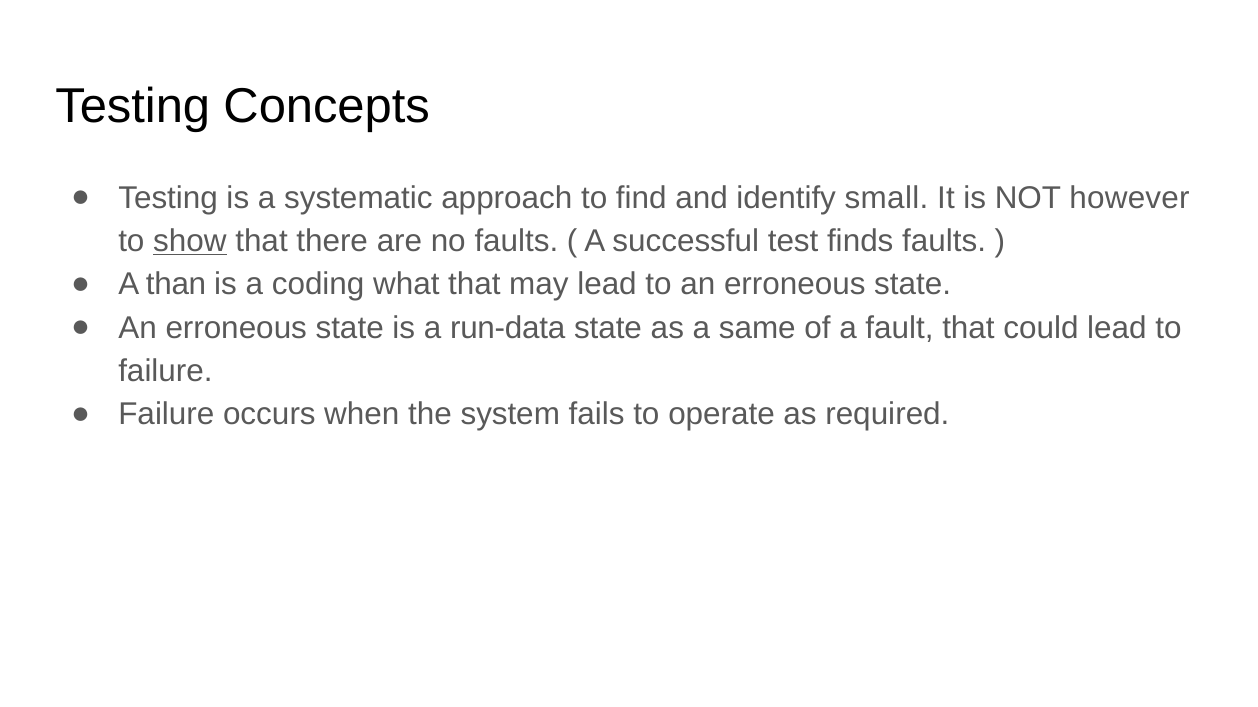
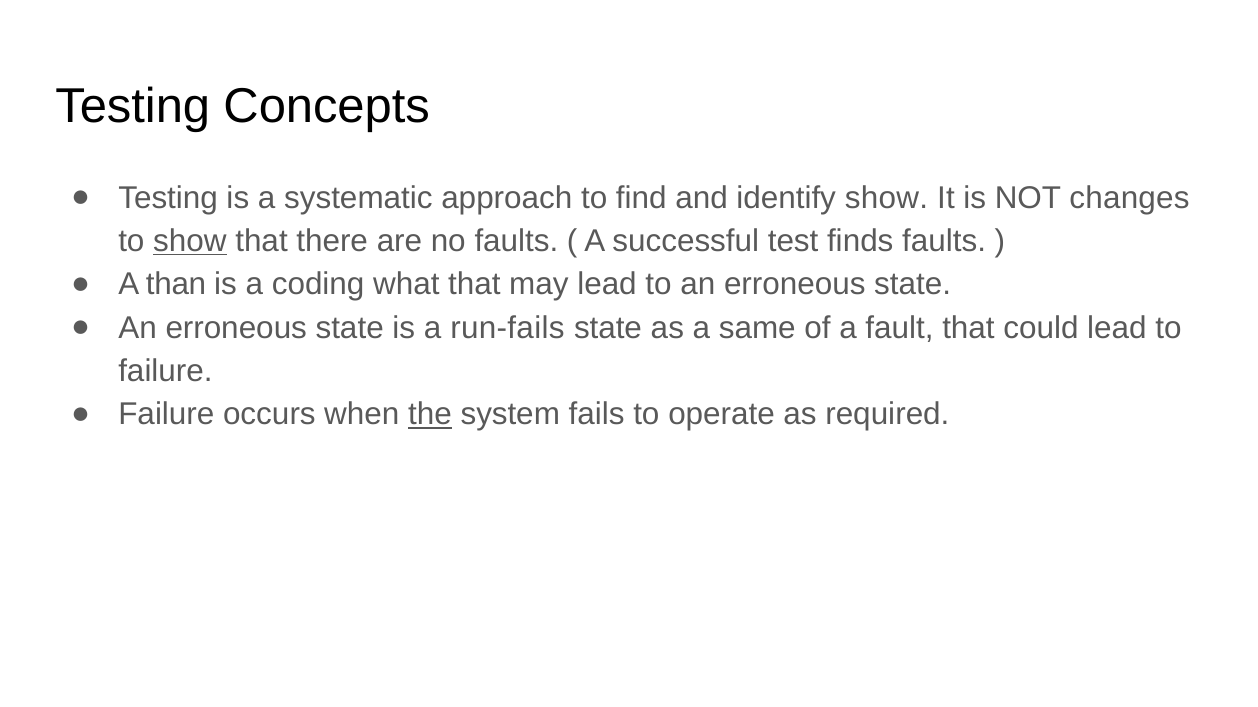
identify small: small -> show (886, 198)
however: however -> changes (1130, 198)
run-data: run-data -> run-fails (507, 328)
the underline: none -> present (430, 415)
